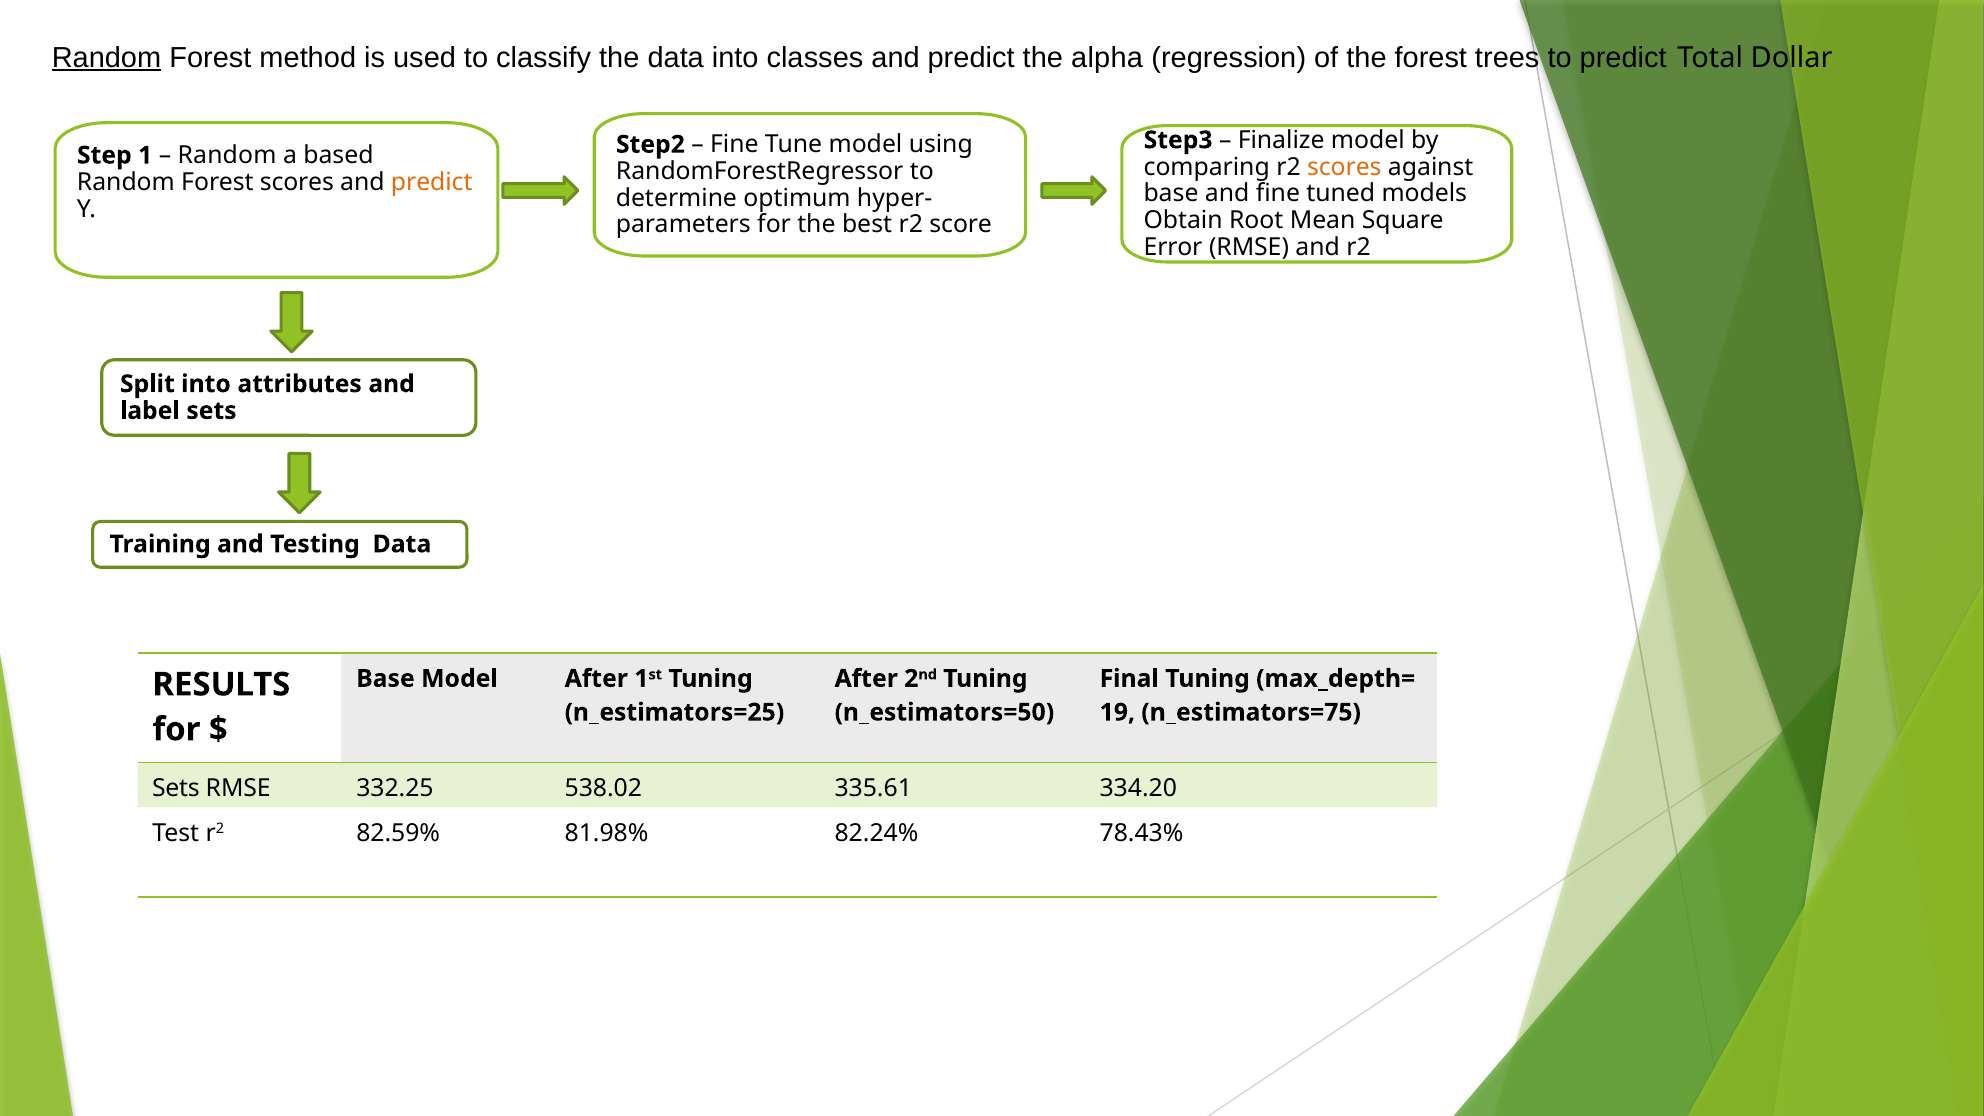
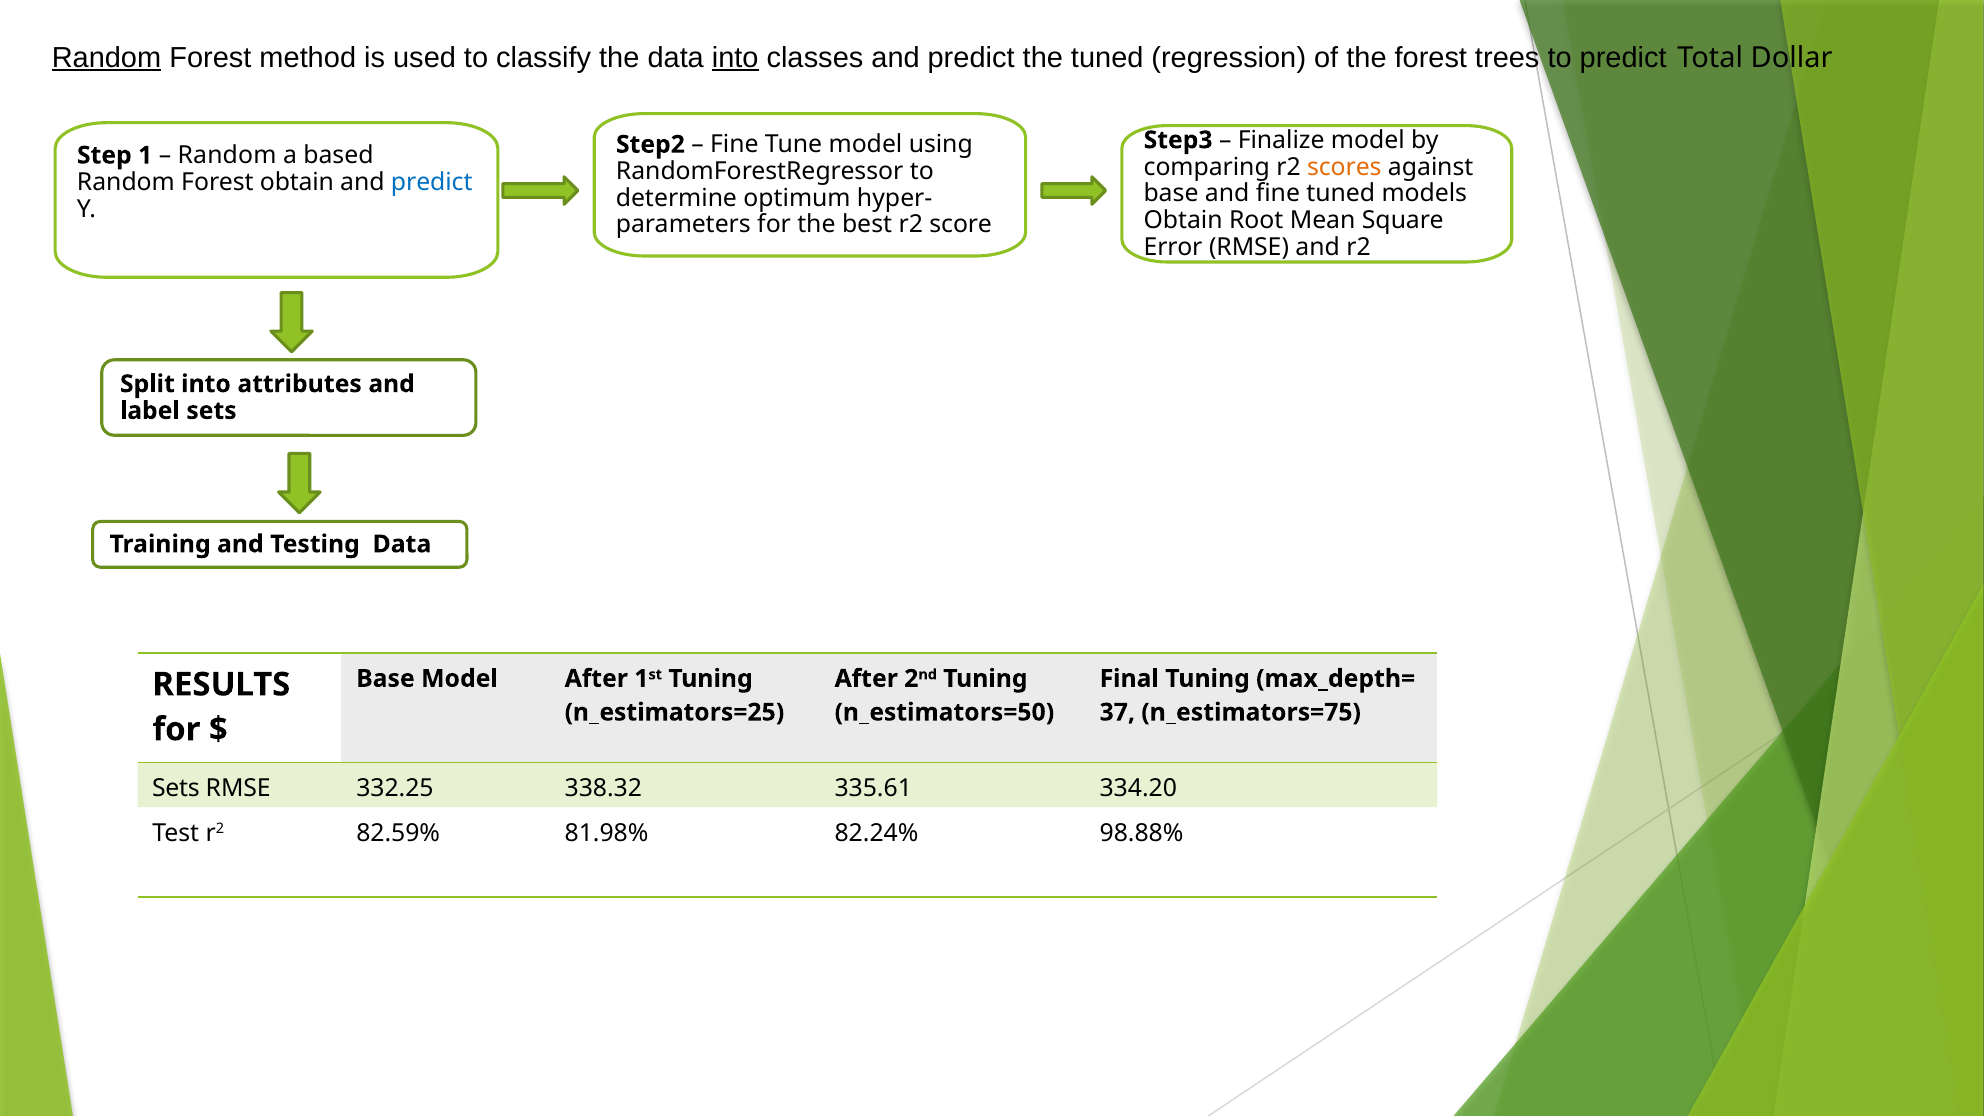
into underline: none -> present (735, 57)
the alpha: alpha -> tuned (1107, 57)
Forest scores: scores -> obtain (297, 182)
predict colour: orange -> blue (432, 182)
19: 19 -> 37 (1117, 712)
538.02: 538.02 -> 338.32 (603, 788)
78.43%: 78.43% -> 98.88% (1142, 833)
